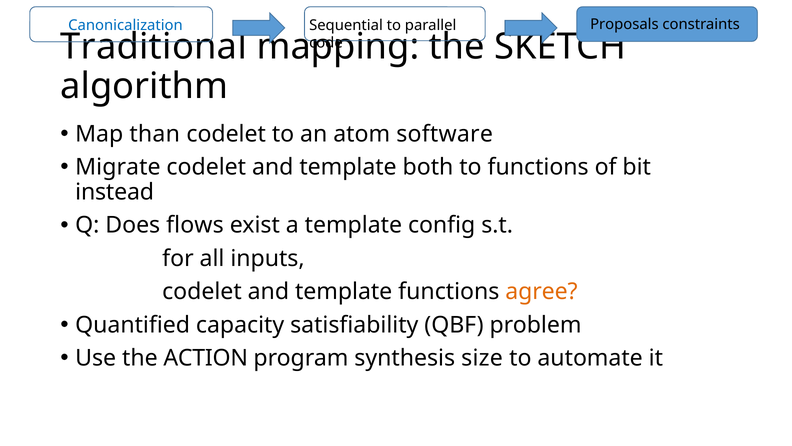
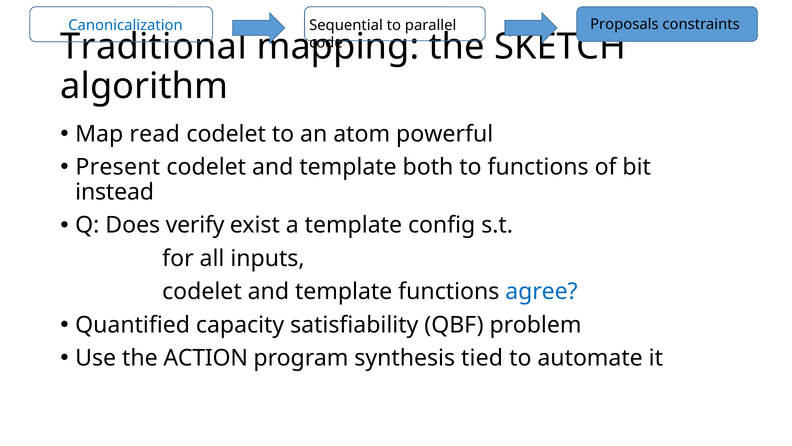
than: than -> read (155, 134)
software: software -> powerful (445, 134)
Migrate: Migrate -> Present (118, 167)
flows: flows -> verify (195, 225)
agree colour: orange -> blue (541, 291)
size: size -> tied (482, 358)
